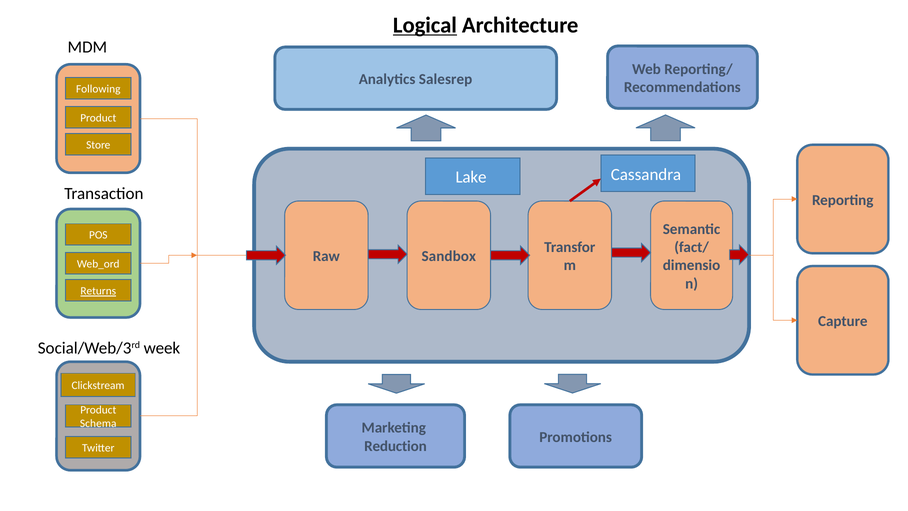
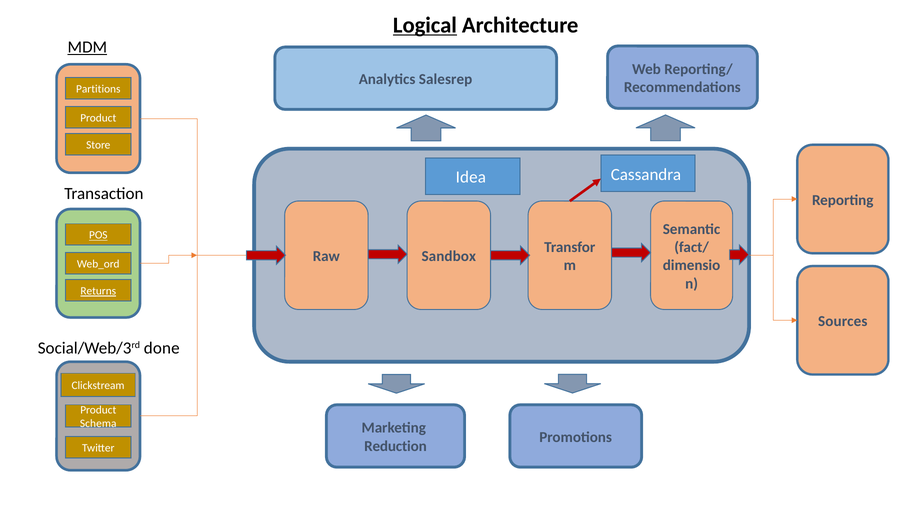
MDM underline: none -> present (87, 47)
Following: Following -> Partitions (98, 89)
Lake: Lake -> Idea (471, 177)
POS underline: none -> present (98, 235)
Capture: Capture -> Sources (843, 321)
week: week -> done (162, 348)
